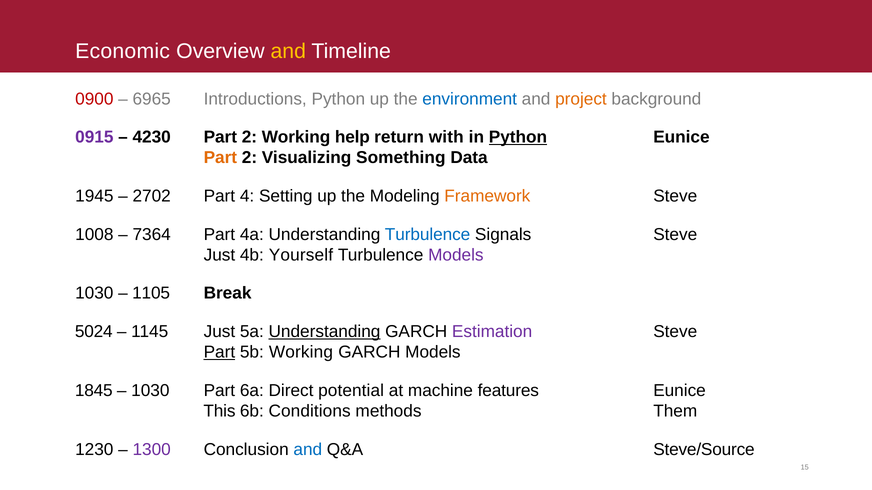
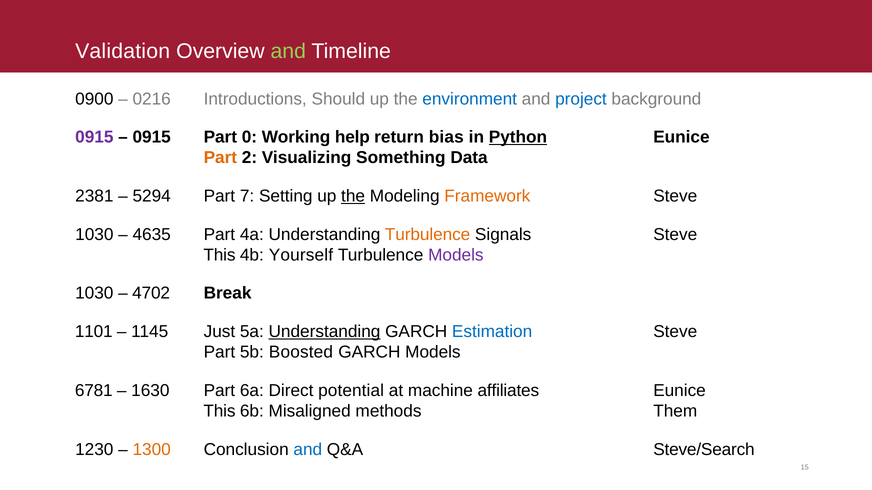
Economic: Economic -> Validation (123, 51)
and colour: yellow -> light green (288, 51)
0900 colour: red -> black (94, 99)
6965: 6965 -> 0216 (152, 99)
Introductions Python: Python -> Should (338, 99)
project colour: orange -> blue (581, 99)
4230: 4230 -> 0915 (152, 137)
2: 2 -> 0 (249, 137)
with: with -> bias (446, 137)
1945: 1945 -> 2381 (94, 196)
2702: 2702 -> 5294 (152, 196)
4: 4 -> 7 (247, 196)
the underline: none -> present (353, 196)
1008: 1008 -> 1030 (94, 235)
7364: 7364 -> 4635 (152, 235)
Turbulence colour: blue -> orange (428, 235)
Just: Just -> This (219, 255)
1105: 1105 -> 4702 (151, 294)
5024: 5024 -> 1101 (94, 332)
Estimation colour: purple -> blue (492, 332)
Part underline: present -> none (219, 353)
5b Working: Working -> Boosted (301, 353)
1845: 1845 -> 6781 (94, 391)
1030: 1030 -> 1630 (150, 391)
features: features -> affiliates (508, 391)
Conditions: Conditions -> Misaligned (310, 412)
1300 colour: purple -> orange (152, 450)
Steve/Source: Steve/Source -> Steve/Search (704, 450)
